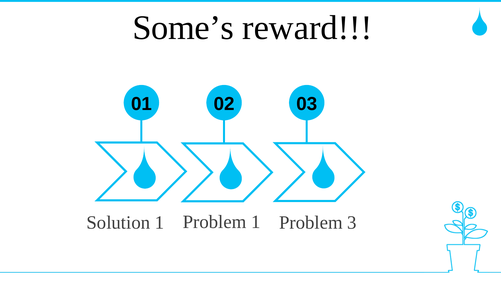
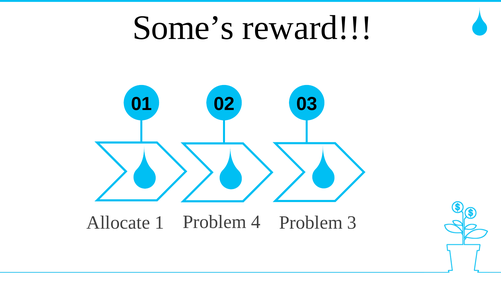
Problem 1: 1 -> 4 (256, 222)
Solution: Solution -> Allocate (118, 223)
